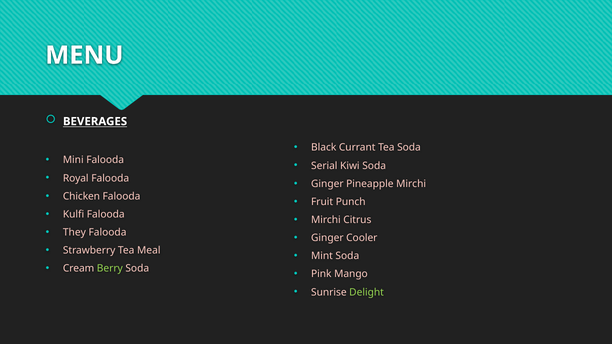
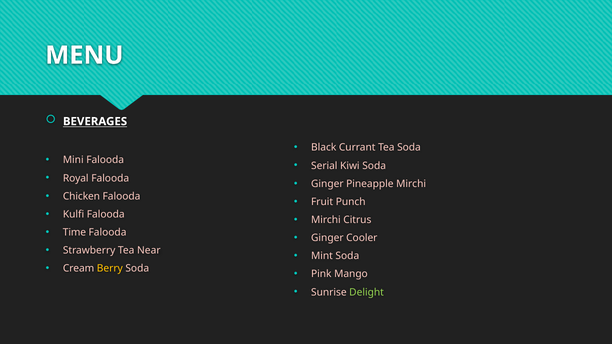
They: They -> Time (74, 233)
Meal: Meal -> Near (149, 251)
Berry colour: light green -> yellow (110, 269)
